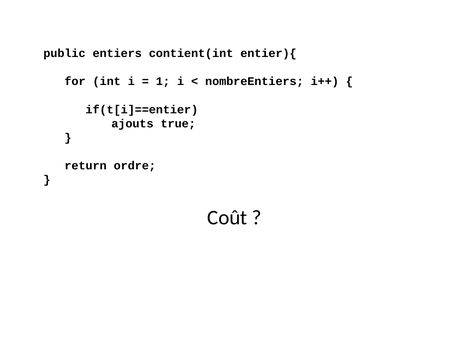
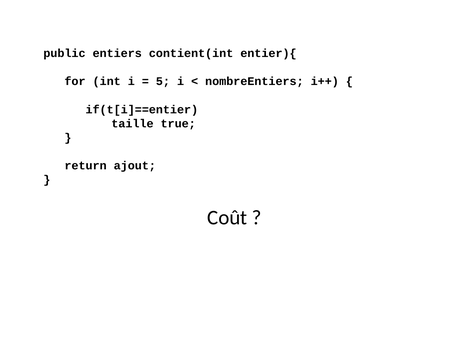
1: 1 -> 5 (163, 82)
ajouts: ajouts -> taille (132, 124)
ordre: ordre -> ajout (135, 166)
